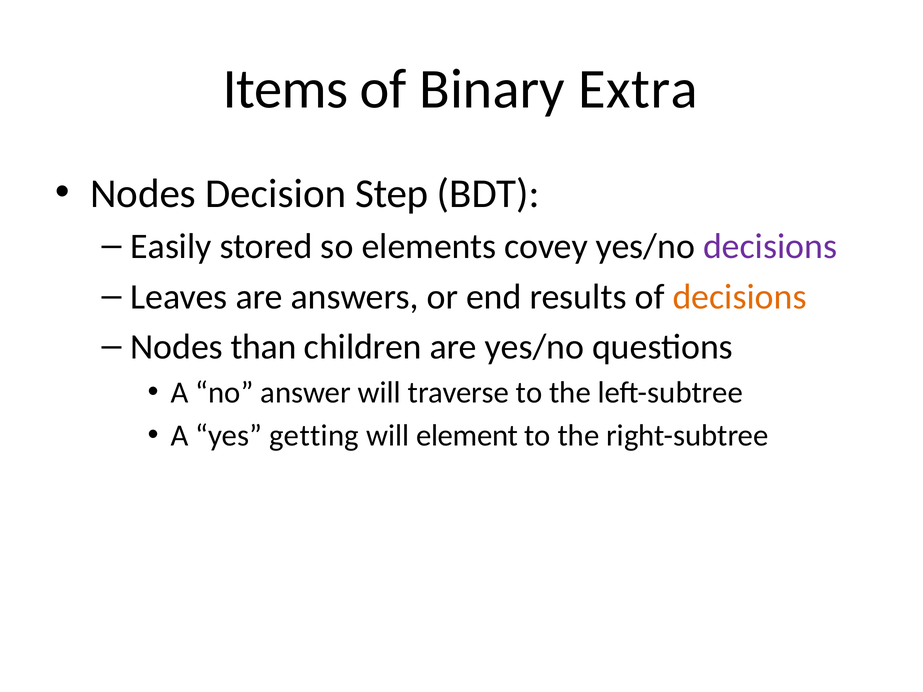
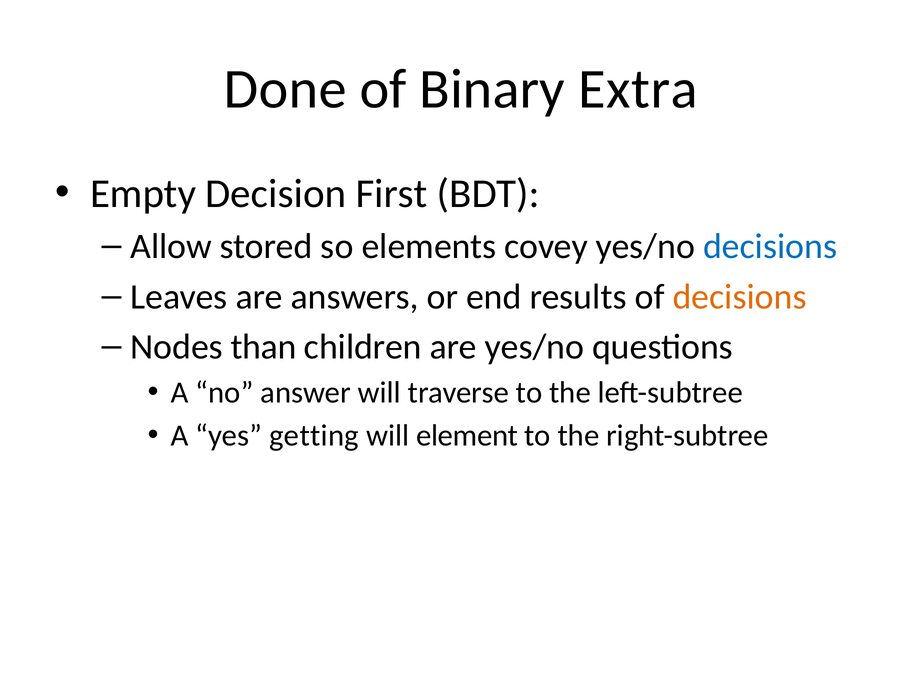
Items: Items -> Done (285, 89)
Nodes: Nodes -> Empty (143, 194)
Step: Step -> First (392, 194)
Easily: Easily -> Allow (171, 247)
decisions colour: purple -> blue (770, 247)
